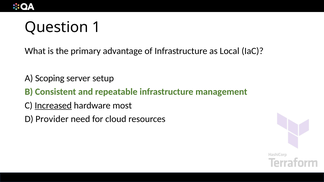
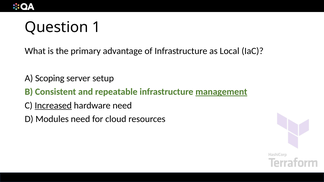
management underline: none -> present (221, 92)
hardware most: most -> need (122, 106)
Provider: Provider -> Modules (52, 119)
